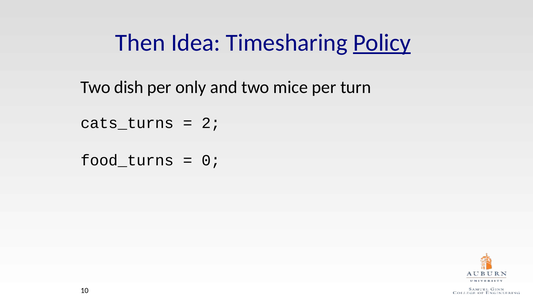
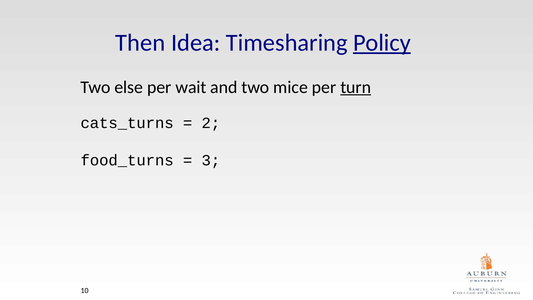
dish: dish -> else (129, 87)
only: only -> wait (191, 87)
turn underline: none -> present (356, 87)
0: 0 -> 3 (211, 160)
